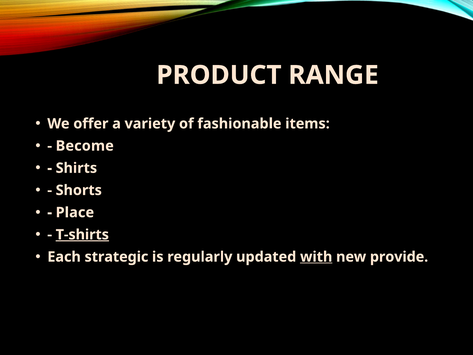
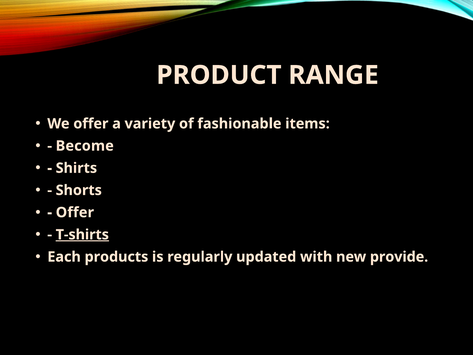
Place: Place -> Offer (75, 212)
strategic: strategic -> products (116, 257)
with underline: present -> none (316, 257)
